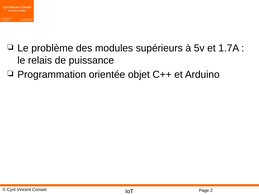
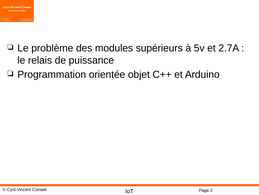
1.7A: 1.7A -> 2.7A (229, 48)
